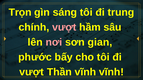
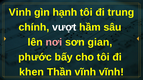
Trọn: Trọn -> Vinh (20, 12)
sáng: sáng -> hạnh (65, 12)
vượt colour: pink -> white (64, 27)
vượt: vượt -> khen (32, 72)
